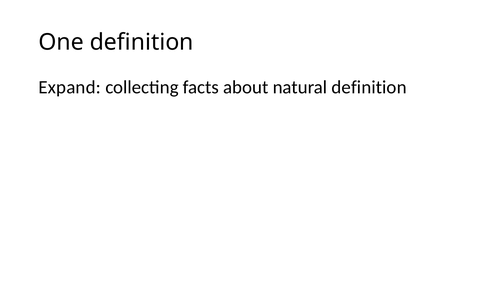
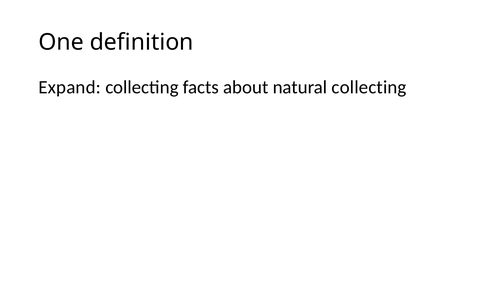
natural definition: definition -> collecting (369, 87)
